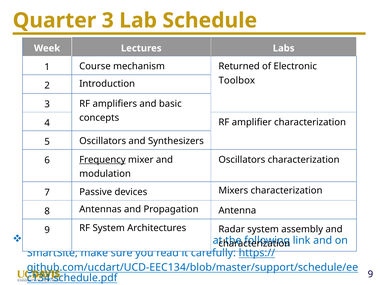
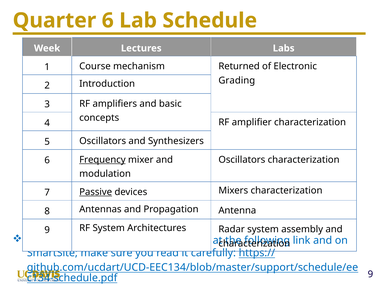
Quarter 3: 3 -> 6 (108, 20)
Toolbox: Toolbox -> Grading (237, 81)
Passive underline: none -> present (96, 192)
